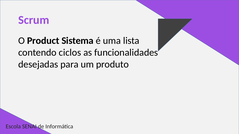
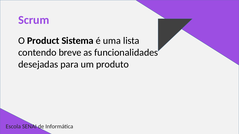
ciclos: ciclos -> breve (70, 53)
